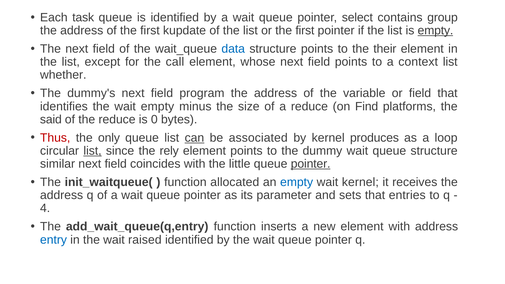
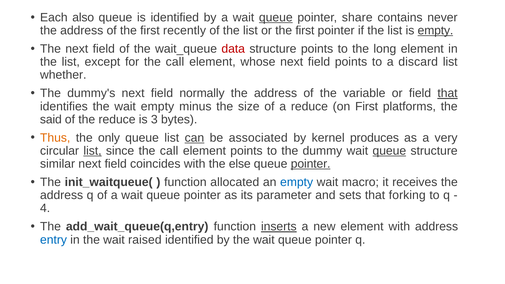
task: task -> also (83, 17)
queue underline: none -> present (276, 17)
select: select -> share (357, 17)
group: group -> never (442, 17)
kupdate: kupdate -> recently (185, 31)
data colour: blue -> red (233, 49)
their: their -> long (385, 49)
context: context -> discard (418, 62)
program: program -> normally (202, 93)
that underline: none -> present (448, 93)
on Find: Find -> First (367, 106)
0: 0 -> 3 (154, 119)
Thus colour: red -> orange (55, 138)
loop: loop -> very (446, 138)
since the rely: rely -> call (169, 151)
queue underline: none -> present (389, 151)
little: little -> else (240, 164)
wait kernel: kernel -> macro (360, 182)
entries: entries -> forking (407, 195)
inserts underline: none -> present (279, 227)
